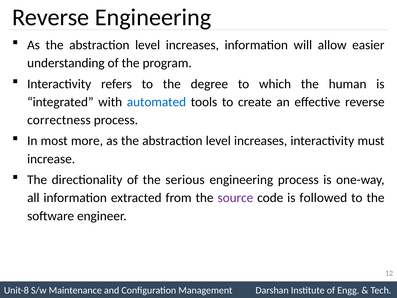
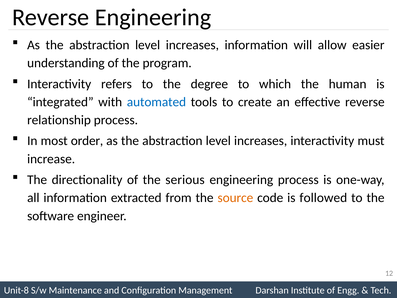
correctness: correctness -> relationship (59, 120)
more: more -> order (87, 141)
source colour: purple -> orange (235, 198)
